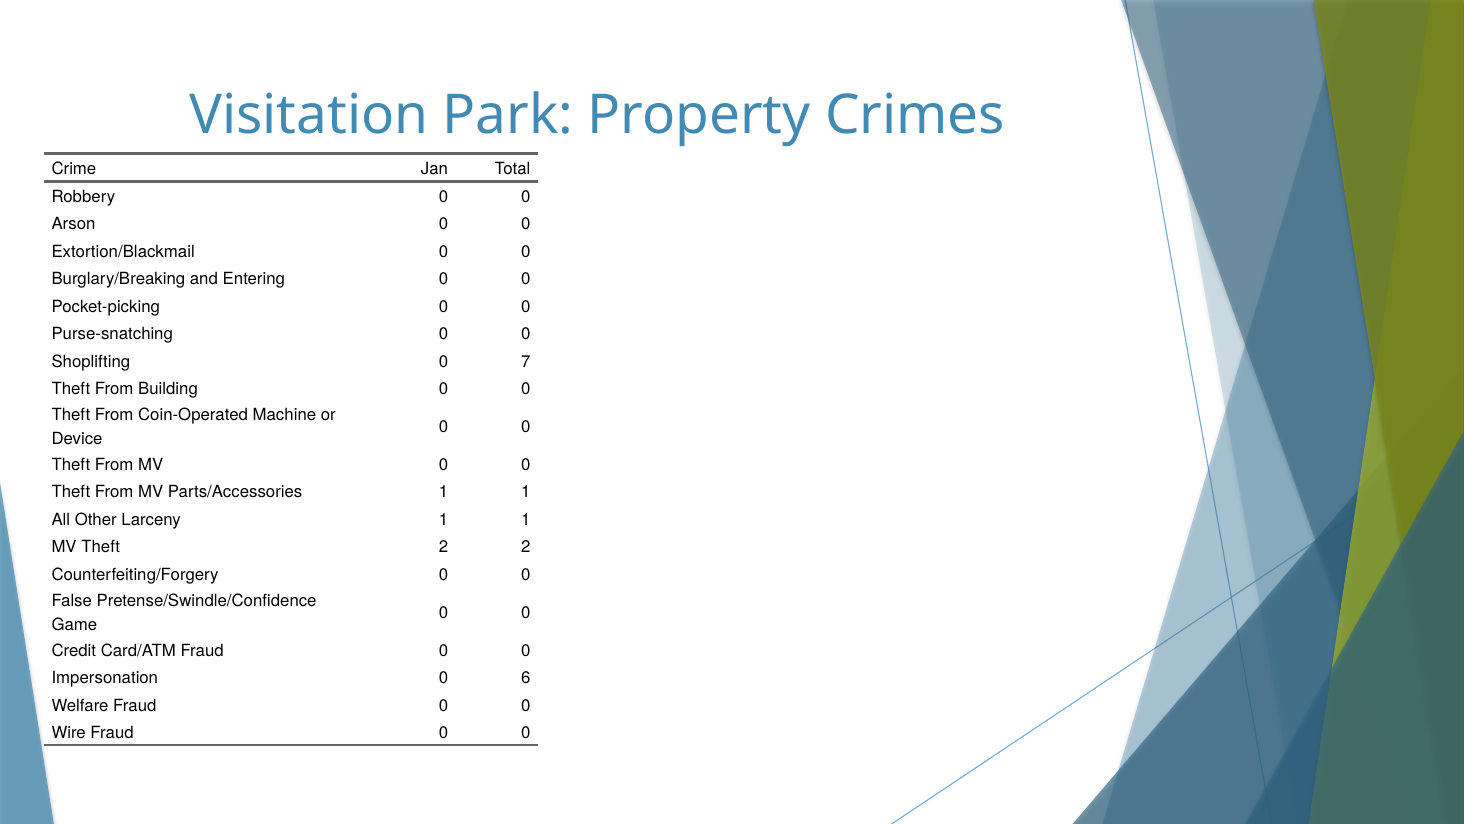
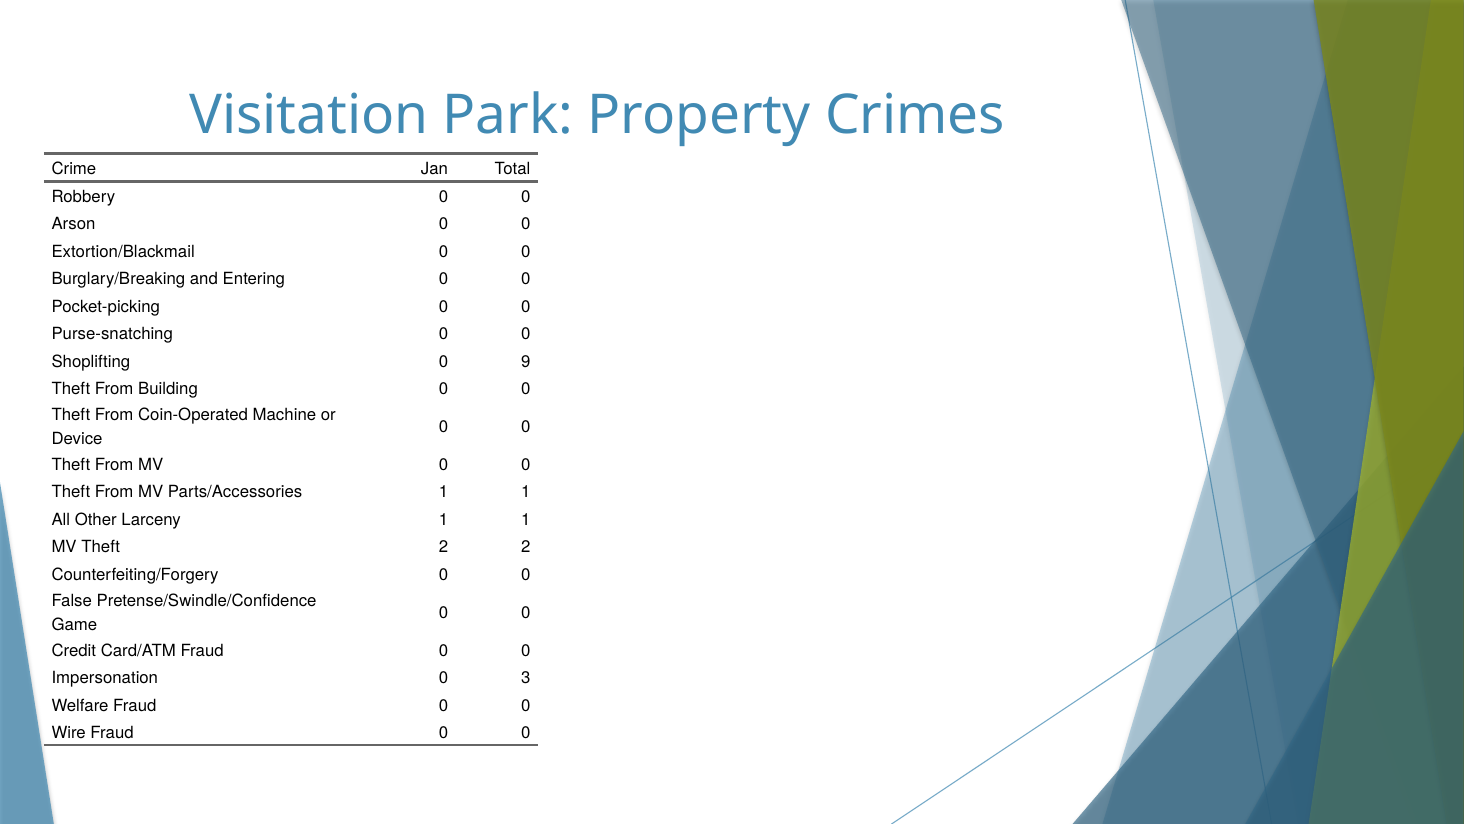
7: 7 -> 9 (526, 361)
6: 6 -> 3 (526, 678)
